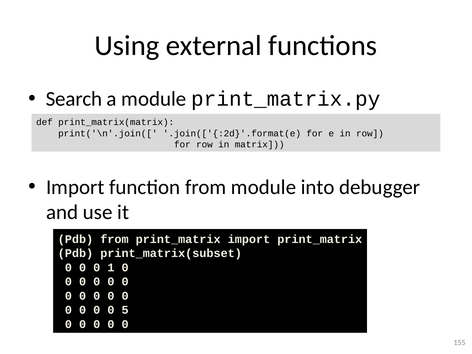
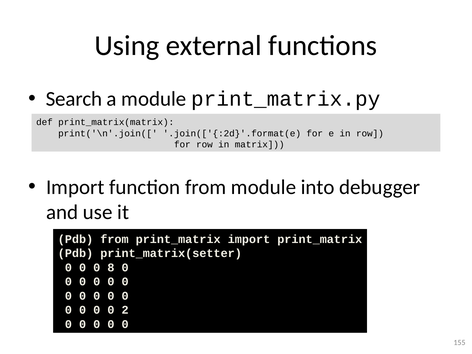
print_matrix(subset: print_matrix(subset -> print_matrix(setter (171, 253)
1: 1 -> 8 (111, 268)
5: 5 -> 2 (125, 310)
